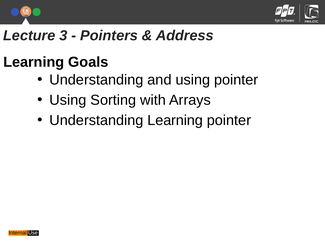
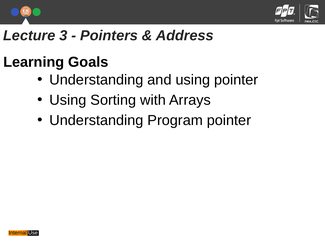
Understanding Learning: Learning -> Program (175, 120)
